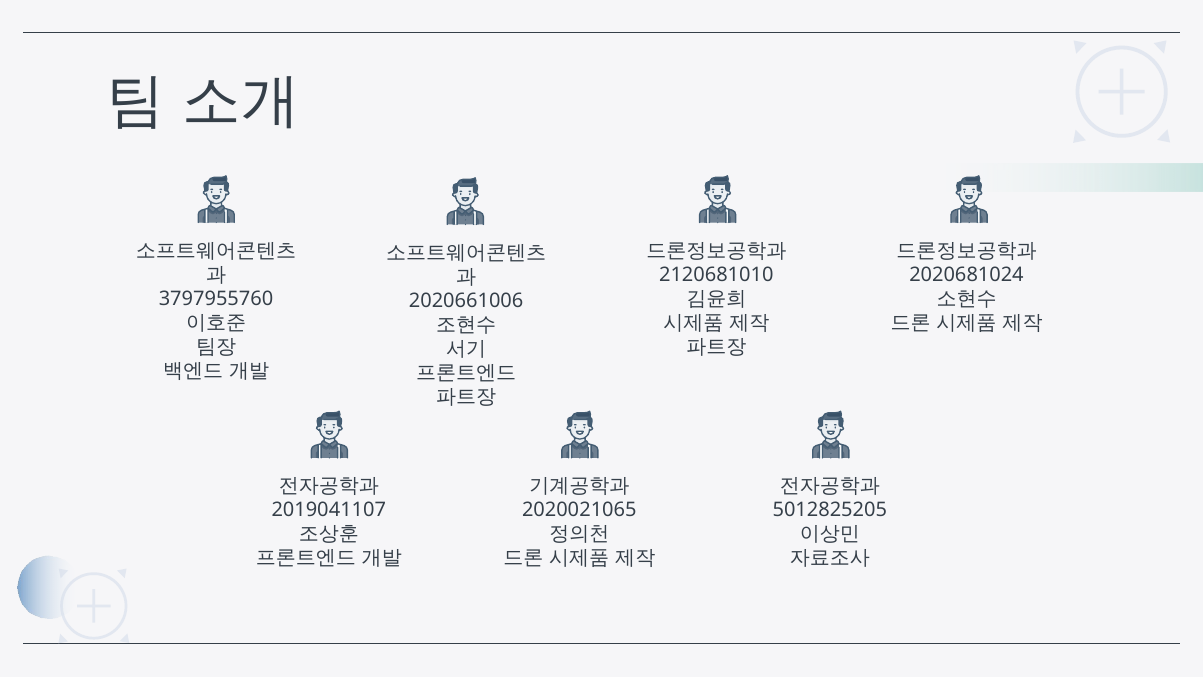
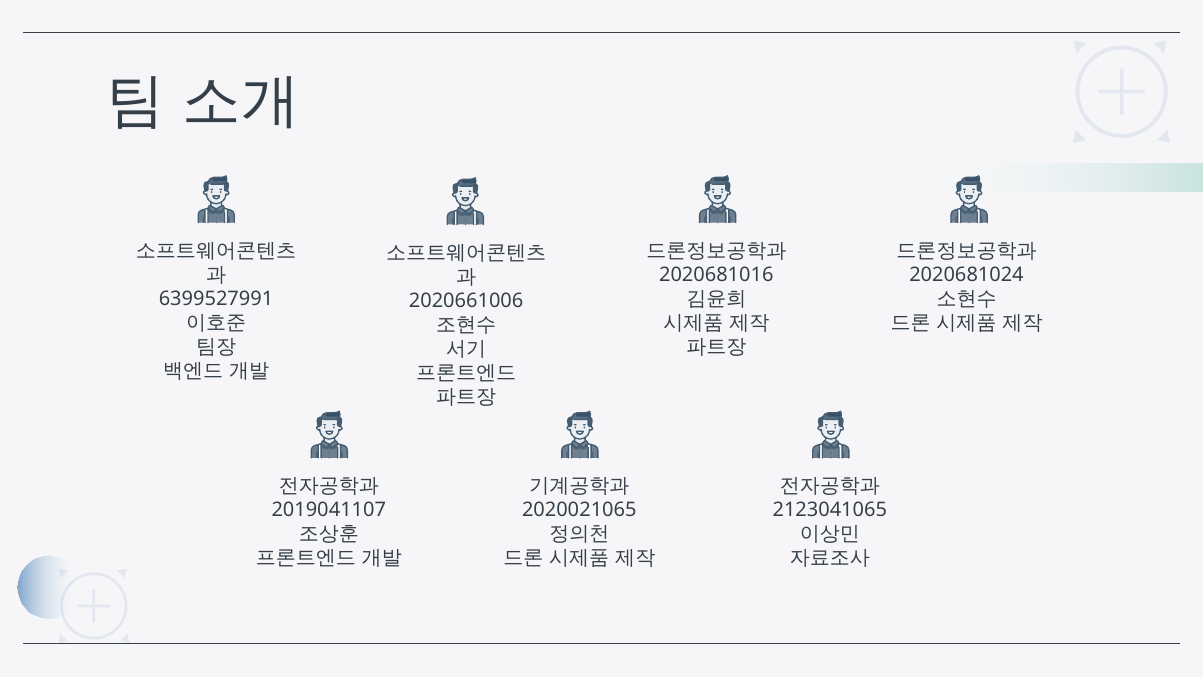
2120681010: 2120681010 -> 2020681016 (716, 275)
3797955760: 3797955760 -> 6399527991 (216, 299)
5012825205: 5012825205 -> 2123041065 (830, 510)
